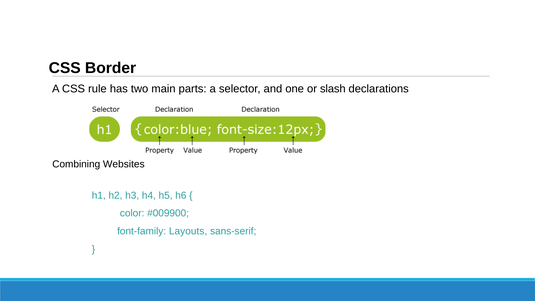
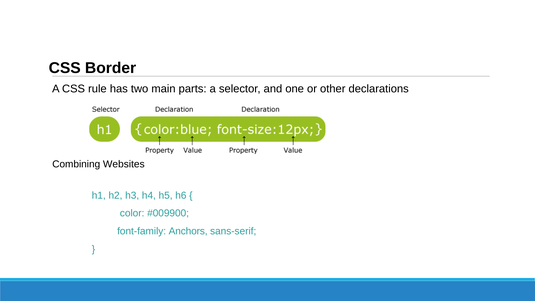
slash: slash -> other (333, 89)
Layouts: Layouts -> Anchors (188, 231)
